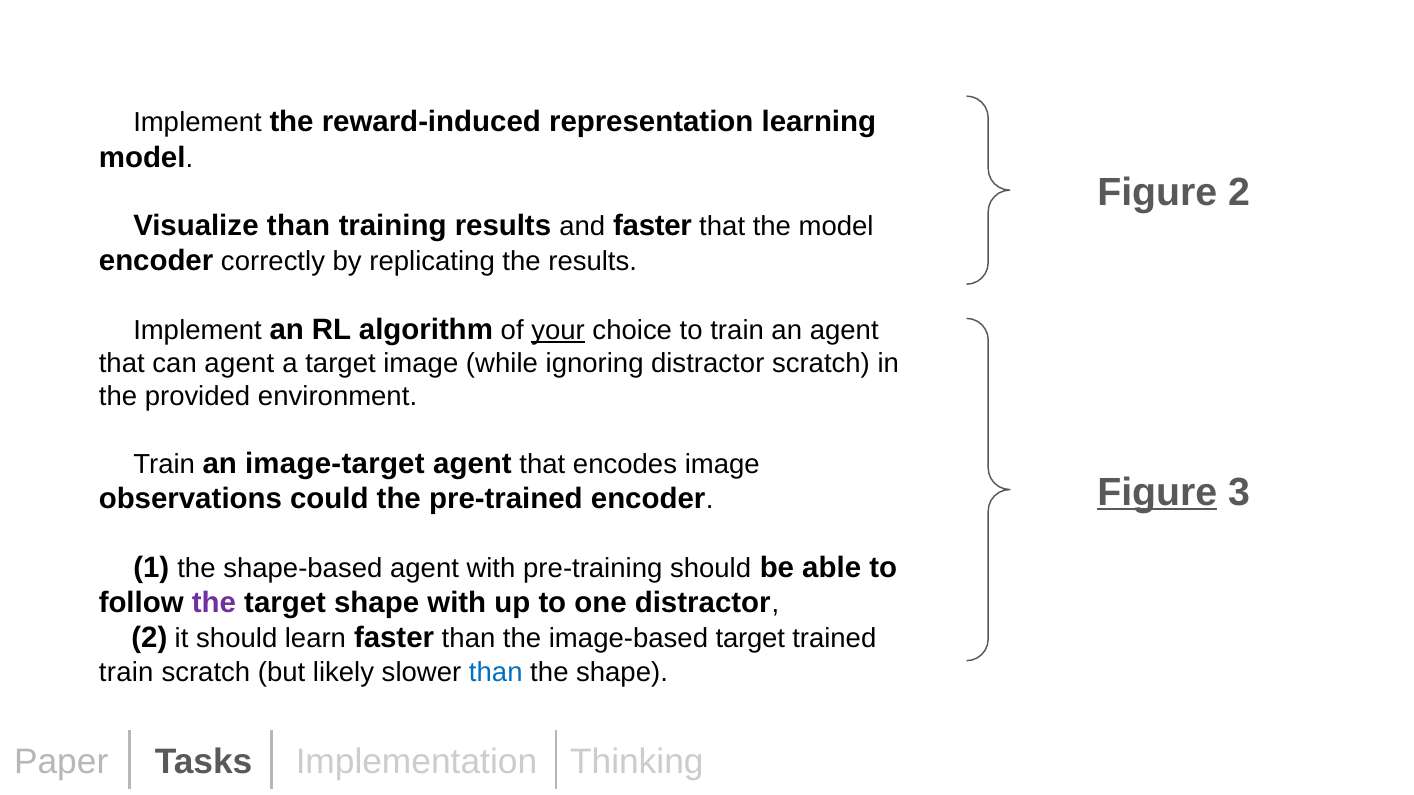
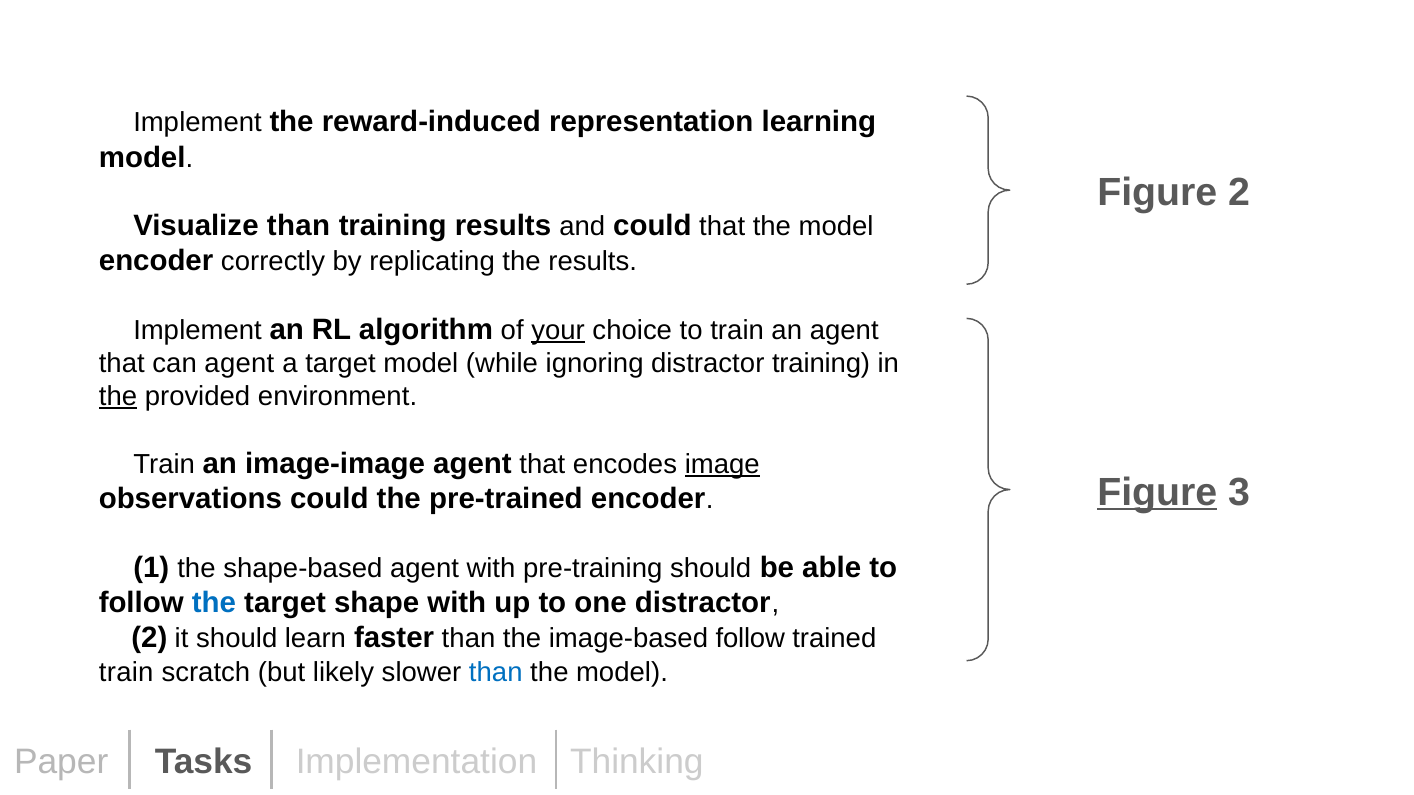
and faster: faster -> could (652, 226)
target image: image -> model (421, 364)
distractor scratch: scratch -> training (821, 364)
the underline: none -> present (118, 397)
image-target: image-target -> image-image (335, 464)
image underline: none -> present (722, 465)
the colour: purple -> blue (214, 603)
image-based target: target -> follow (750, 639)
shape: shape -> model (622, 672)
